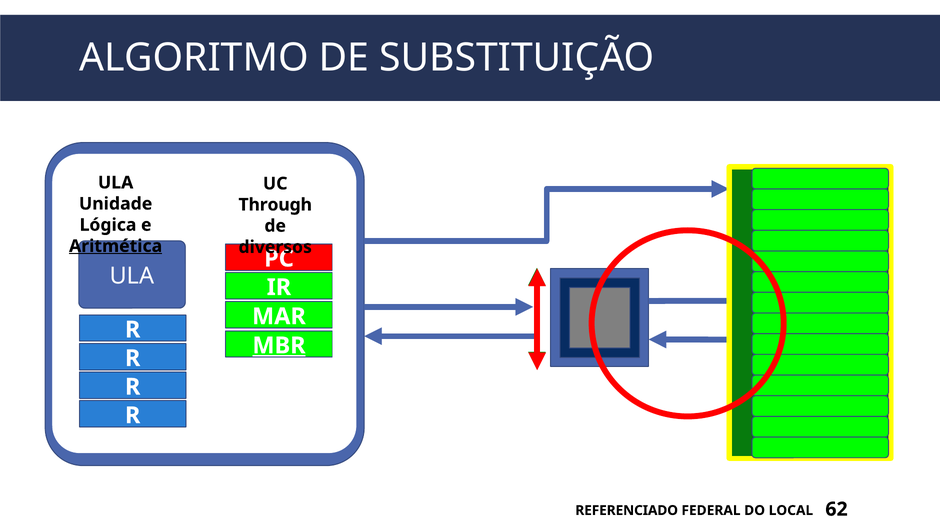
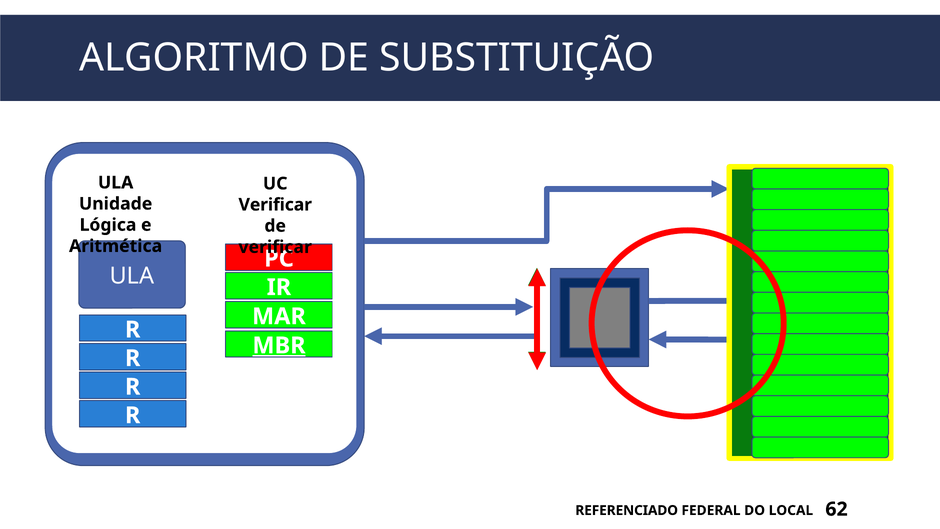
Through: Through -> Verificar (275, 205)
Aritmética underline: present -> none (116, 246)
diversos: diversos -> verificar (275, 247)
